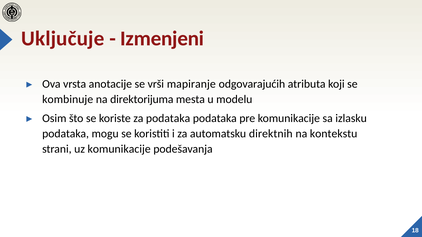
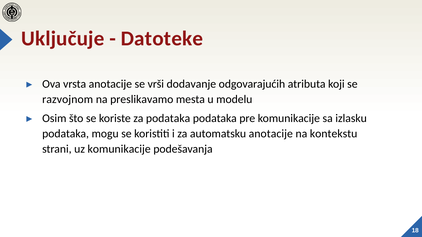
Izmenjeni: Izmenjeni -> Datoteke (162, 39)
mapiranje: mapiranje -> dodavanje (191, 84)
kombinuje: kombinuje -> razvojnom (68, 100)
direktorijuma: direktorijuma -> preslikavamo (142, 100)
automatsku direktnih: direktnih -> anotacije (271, 134)
